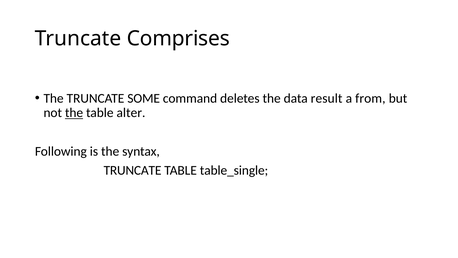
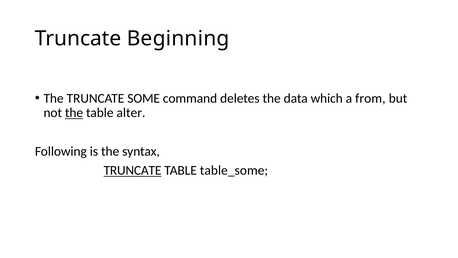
Comprises: Comprises -> Beginning (178, 38)
result: result -> which (327, 98)
TRUNCATE underline: none -> present (133, 170)
table_single: table_single -> table_some (234, 170)
